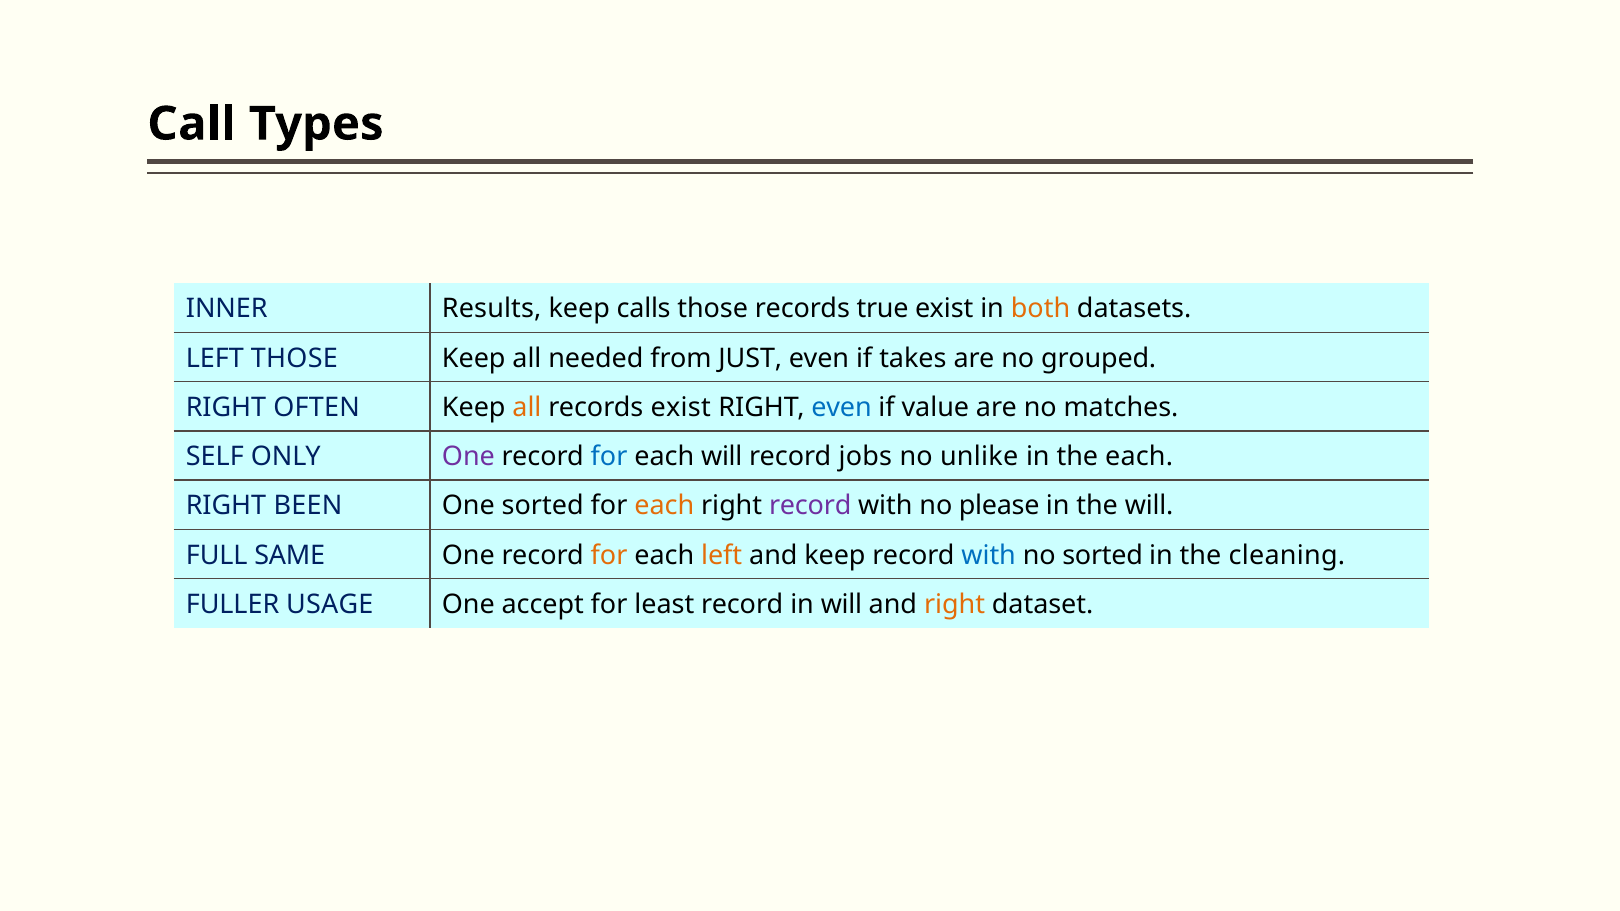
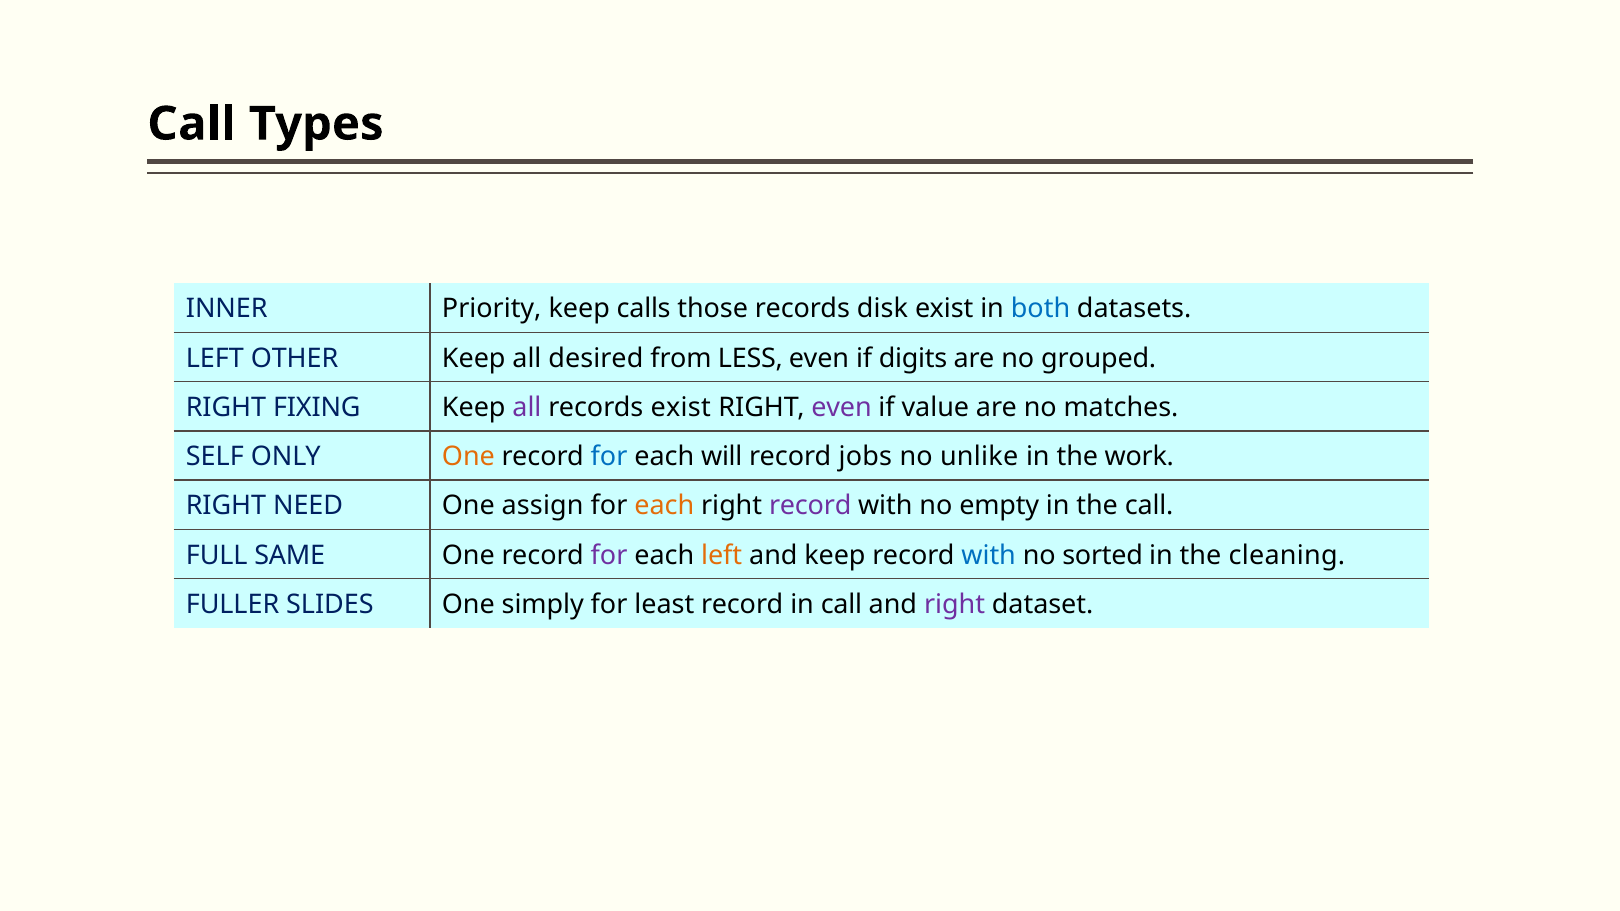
Results: Results -> Priority (492, 309)
true: true -> disk (882, 309)
both colour: orange -> blue (1041, 309)
LEFT THOSE: THOSE -> OTHER (295, 358)
needed: needed -> desired (596, 358)
JUST: JUST -> LESS (750, 358)
takes: takes -> digits (913, 358)
OFTEN: OFTEN -> FIXING (317, 408)
all colour: orange -> purple (527, 408)
even colour: blue -> purple (842, 408)
One colour: purple -> orange (468, 457)
the each: each -> work (1139, 457)
BEEN: BEEN -> NEED (308, 506)
One sorted: sorted -> assign (543, 506)
please: please -> empty (999, 506)
the will: will -> call (1149, 506)
for colour: orange -> purple (609, 555)
USAGE: USAGE -> SLIDES (330, 605)
accept: accept -> simply (543, 605)
in will: will -> call (841, 605)
right colour: orange -> purple (955, 605)
